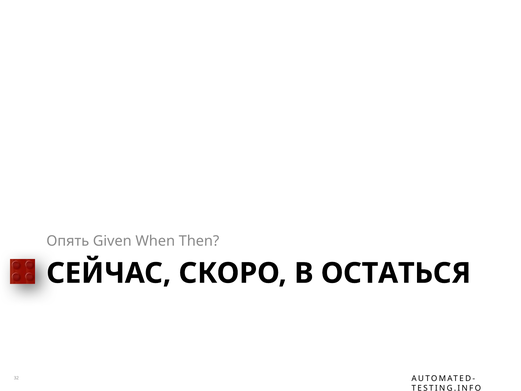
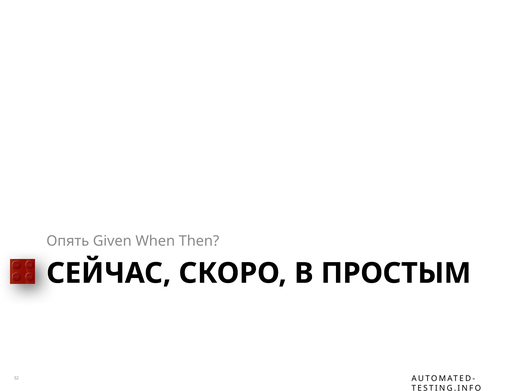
ОСТАТЬСЯ: ОСТАТЬСЯ -> ПРОСТЫМ (396, 273)
